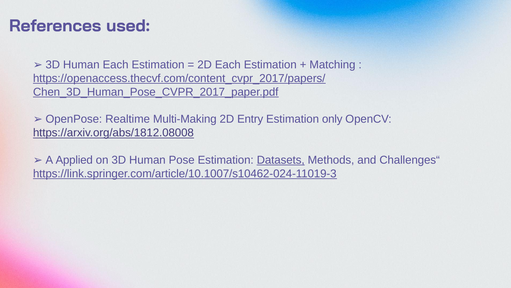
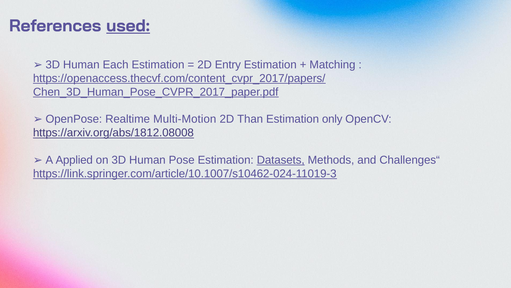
used underline: none -> present (128, 26)
2D Each: Each -> Entry (228, 65)
Multi-Making: Multi-Making -> Multi-Motion (185, 119)
Entry: Entry -> Than (250, 119)
